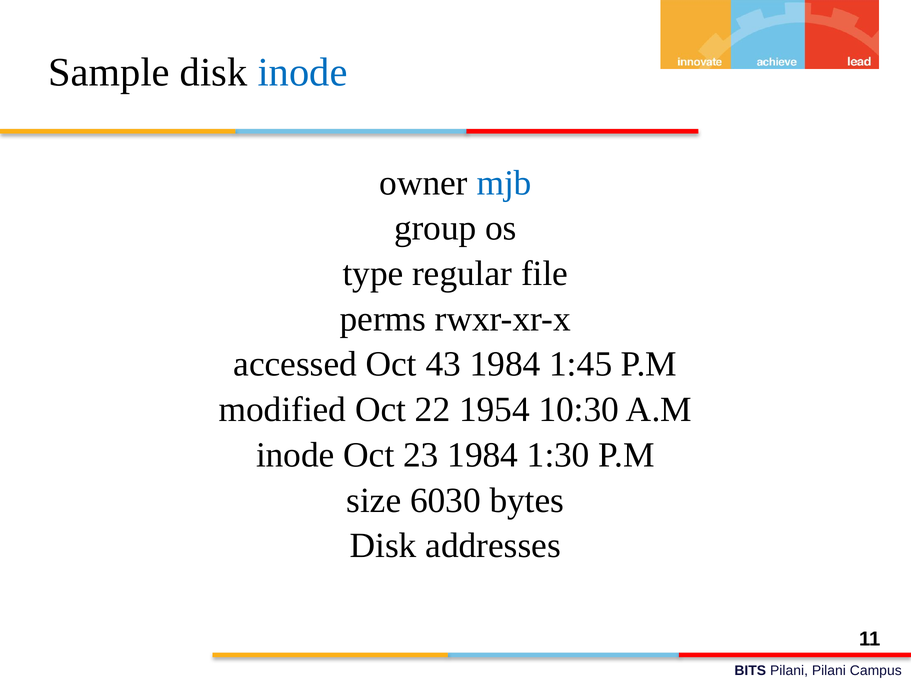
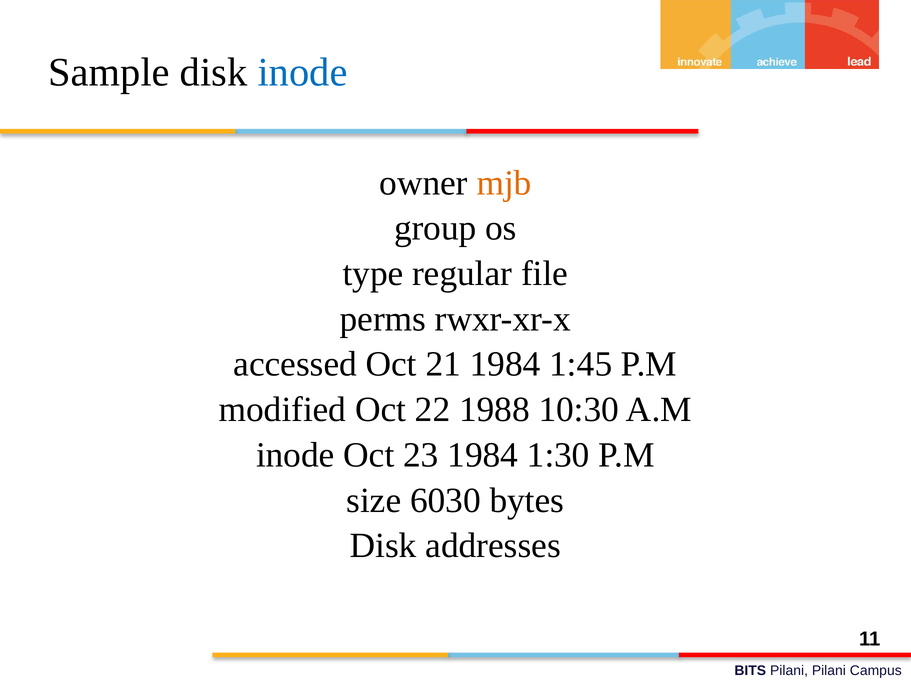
mjb colour: blue -> orange (504, 183)
43: 43 -> 21 (443, 364)
1954: 1954 -> 1988 (494, 410)
